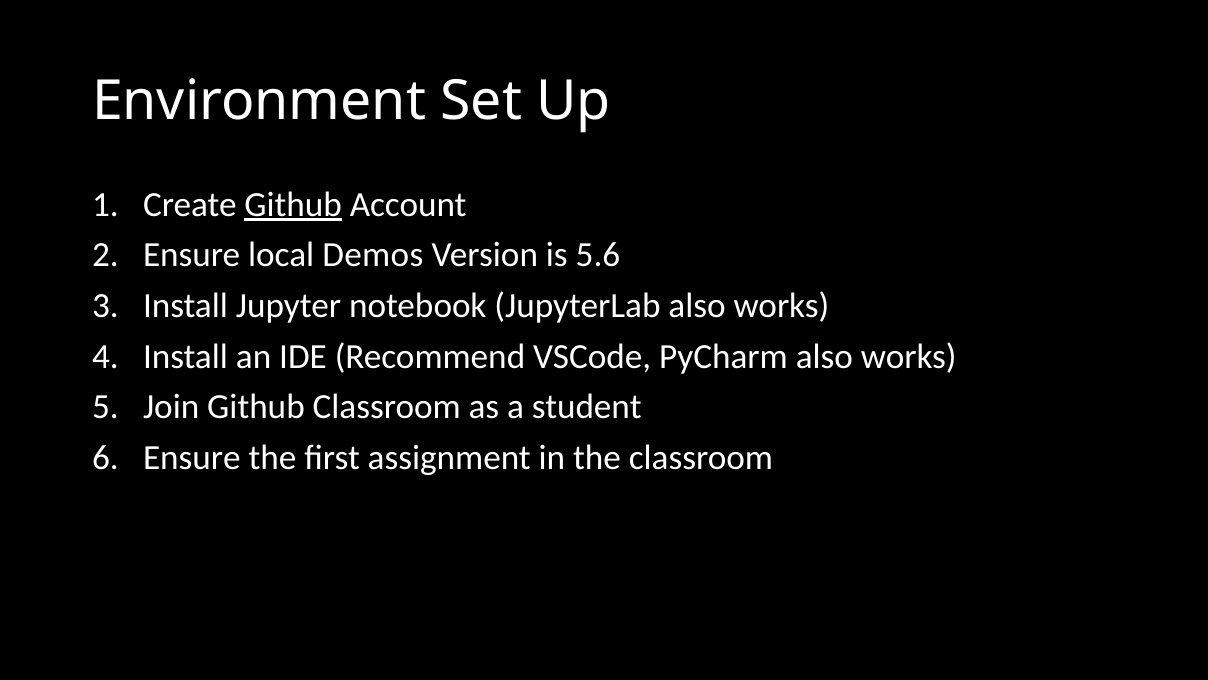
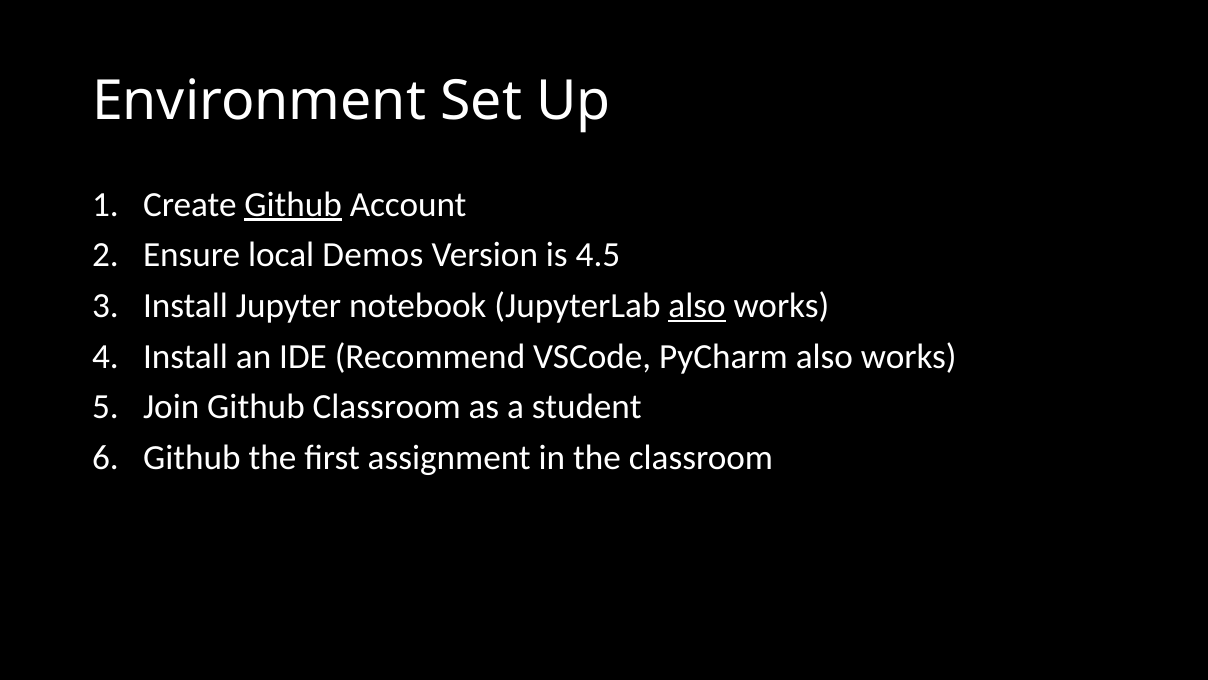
5.6: 5.6 -> 4.5 (598, 255)
also underline: none -> present (697, 306)
Ensure: Ensure -> Github (192, 457)
